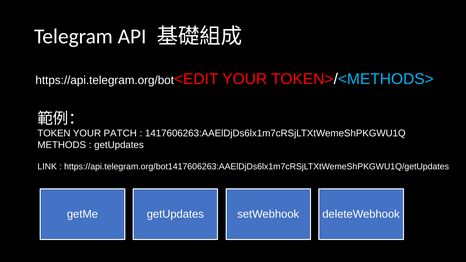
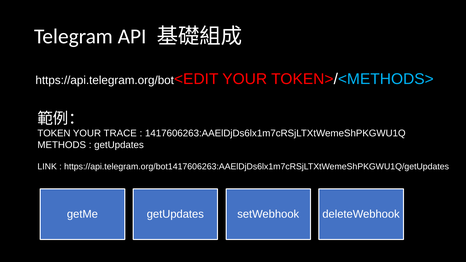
PATCH: PATCH -> TRACE (120, 133)
